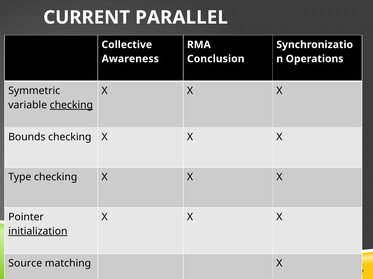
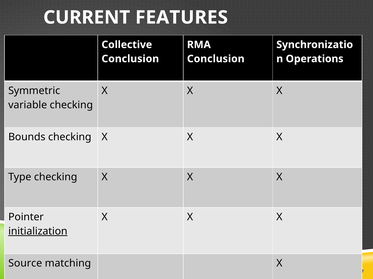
PARALLEL: PARALLEL -> FEATURES (182, 17)
Awareness: Awareness -> Conclusion (130, 59)
checking underline: present -> none (71, 105)
